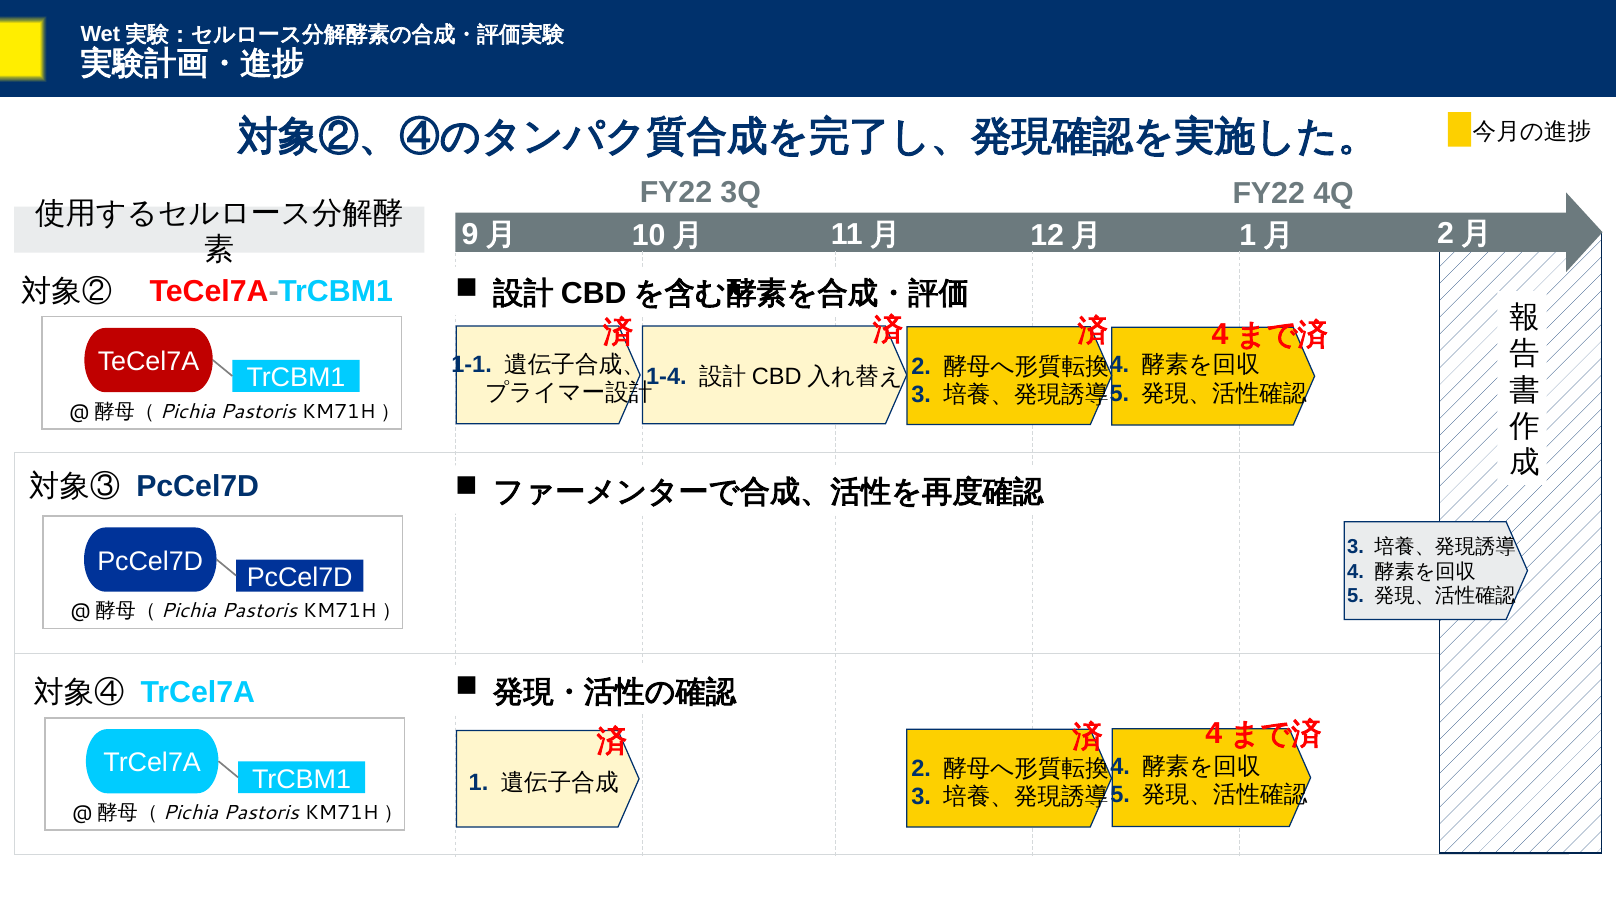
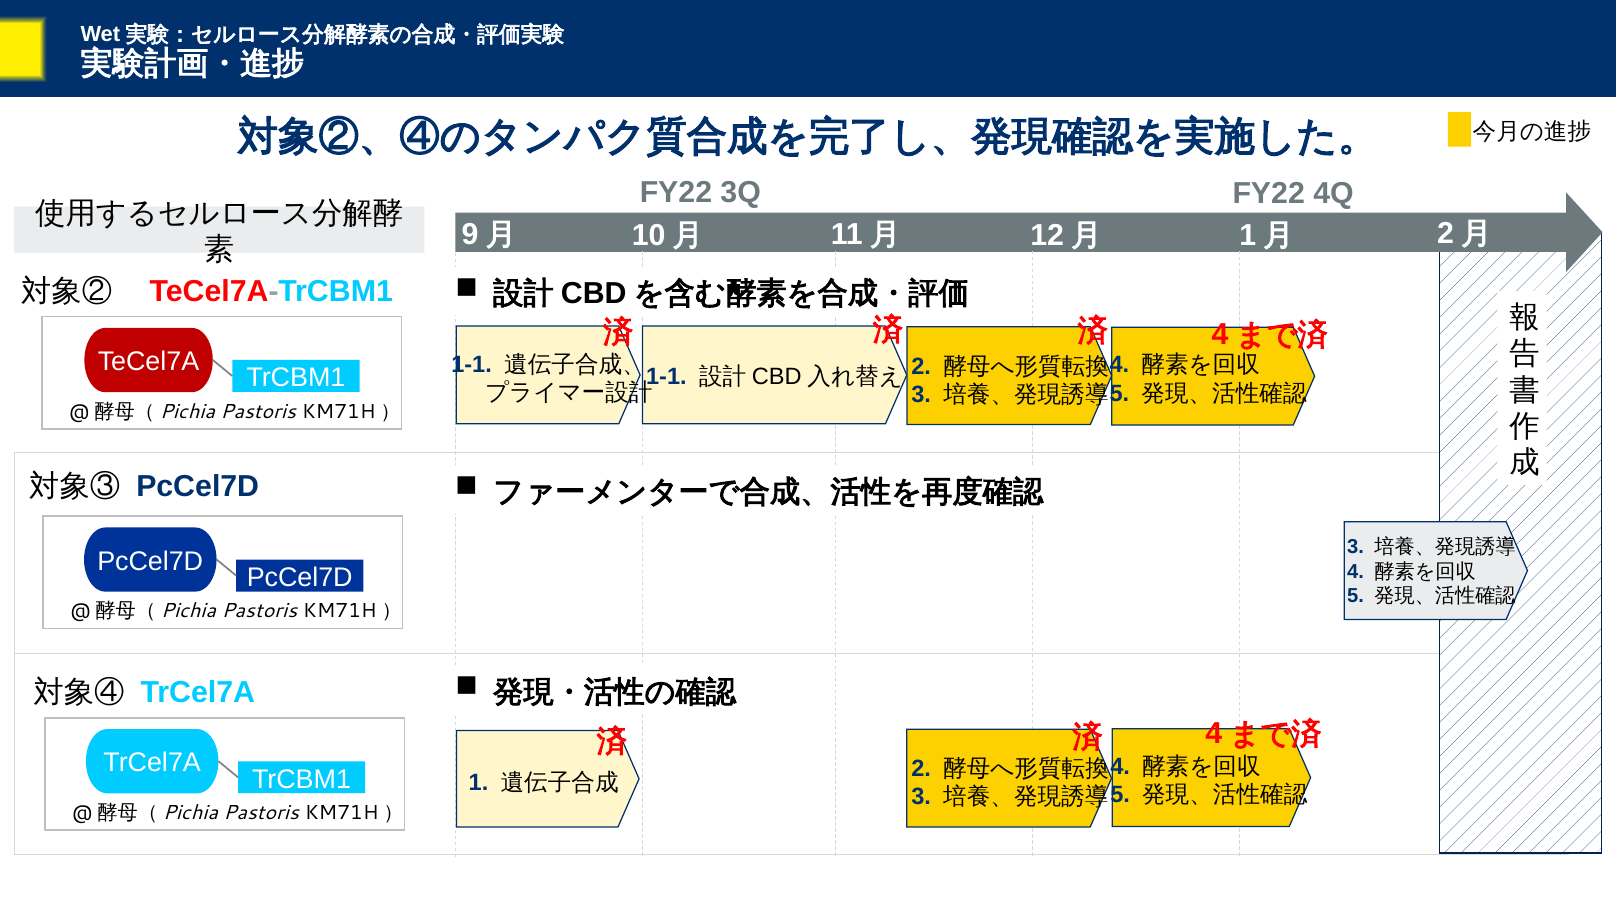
1-4: 1-4 -> 1-1 (666, 377)
